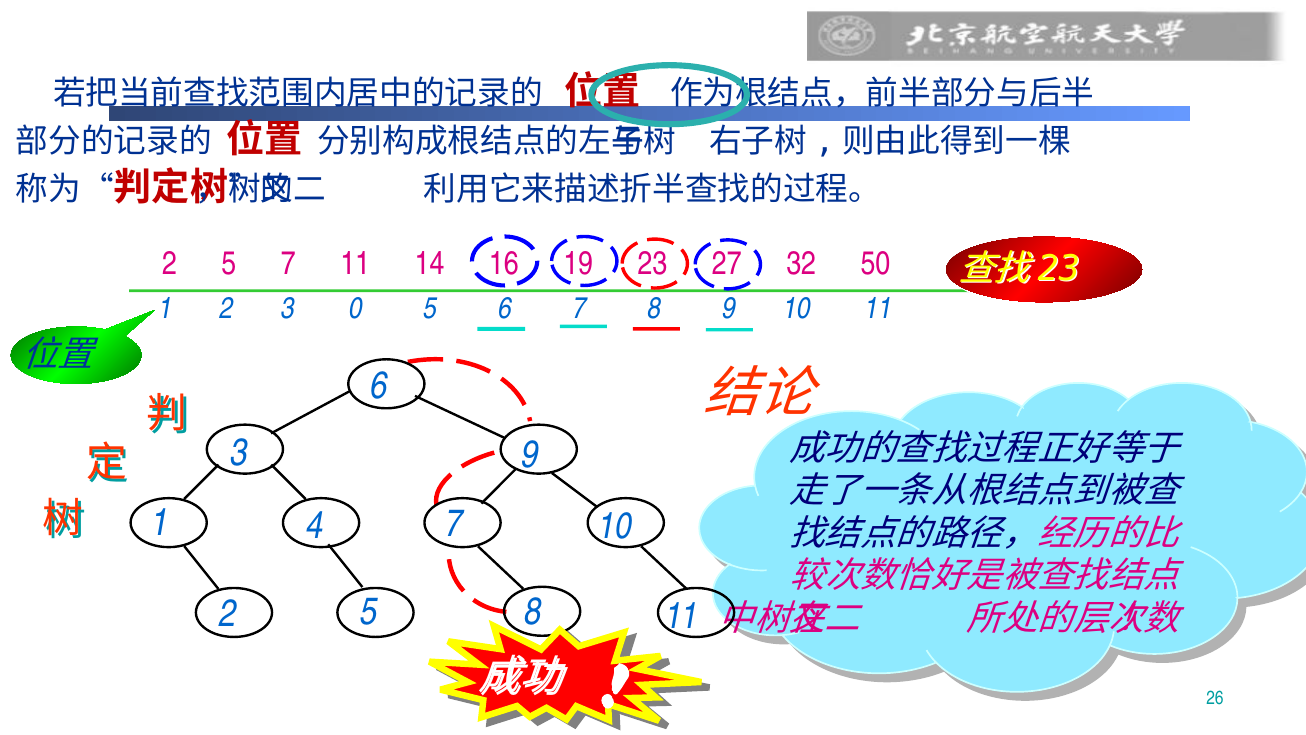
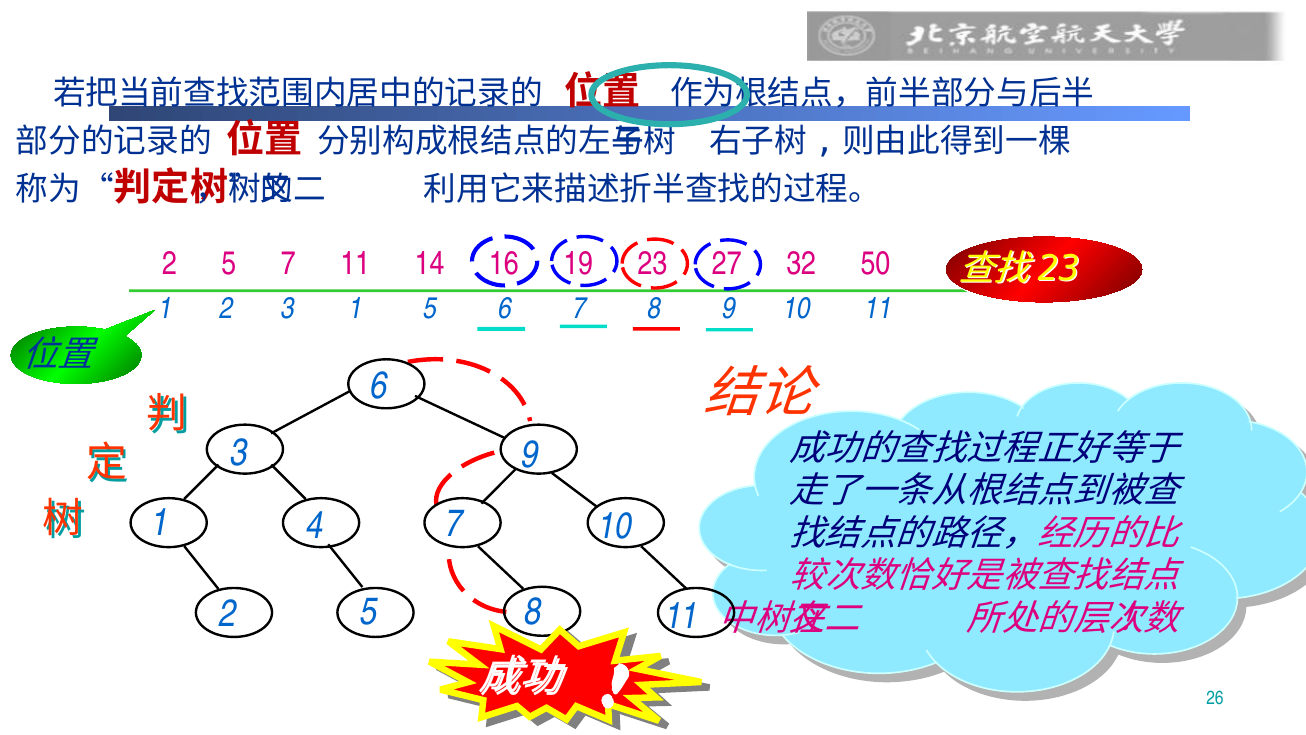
2 3 0: 0 -> 1 (356, 309)
